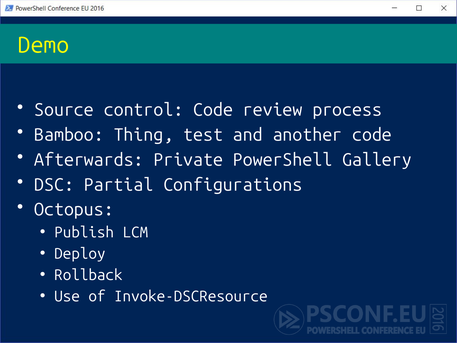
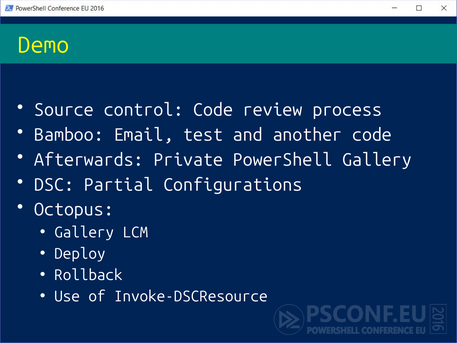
Thing: Thing -> Email (144, 135)
Publish: Publish -> Gallery (84, 232)
